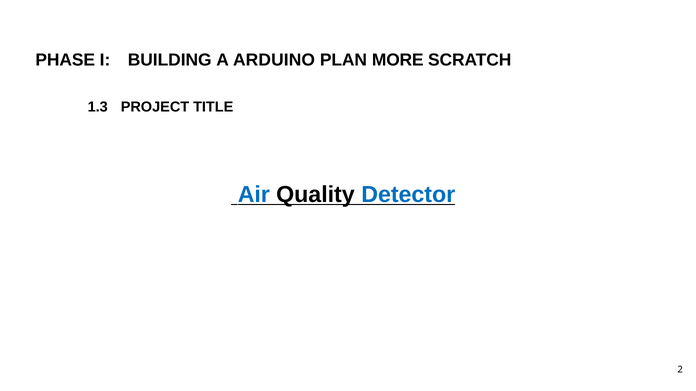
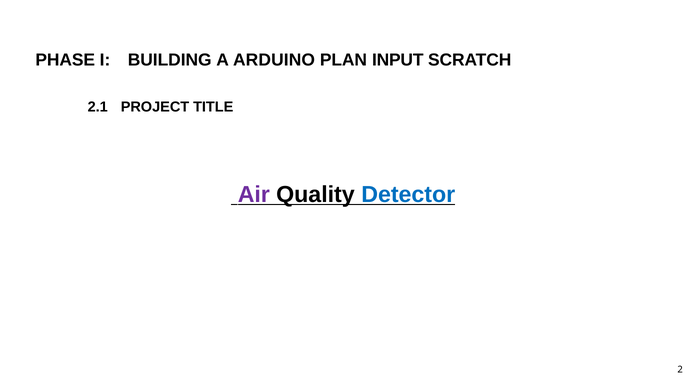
MORE: MORE -> INPUT (398, 60)
1.3: 1.3 -> 2.1 (98, 107)
Air colour: blue -> purple (254, 195)
